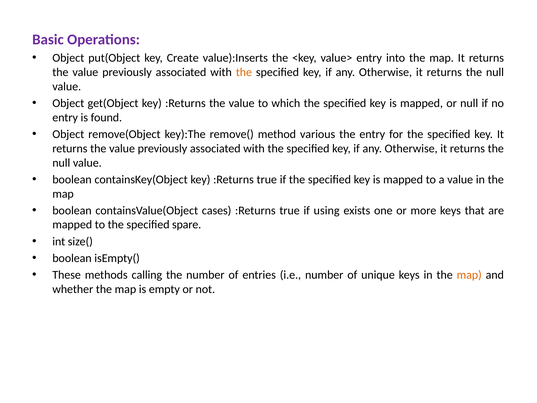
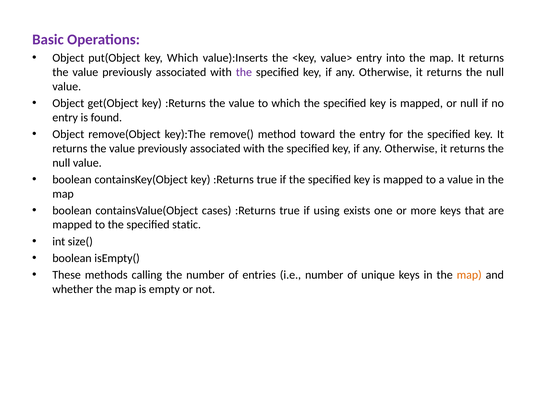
key Create: Create -> Which (183, 58)
the colour: orange -> purple (244, 72)
various: various -> toward (318, 134)
spare: spare -> static (187, 225)
